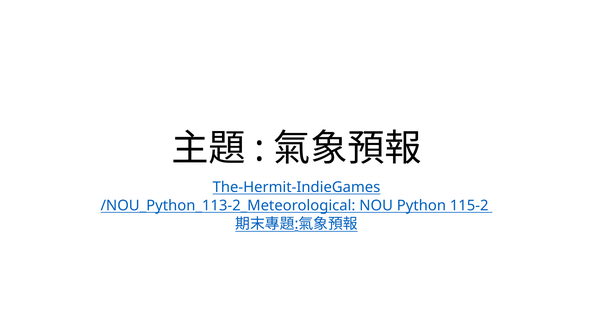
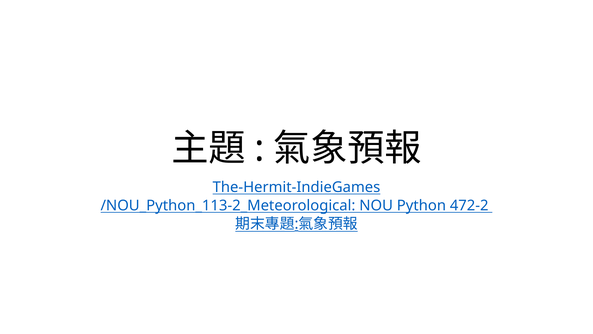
115-2: 115-2 -> 472-2 (469, 205)
